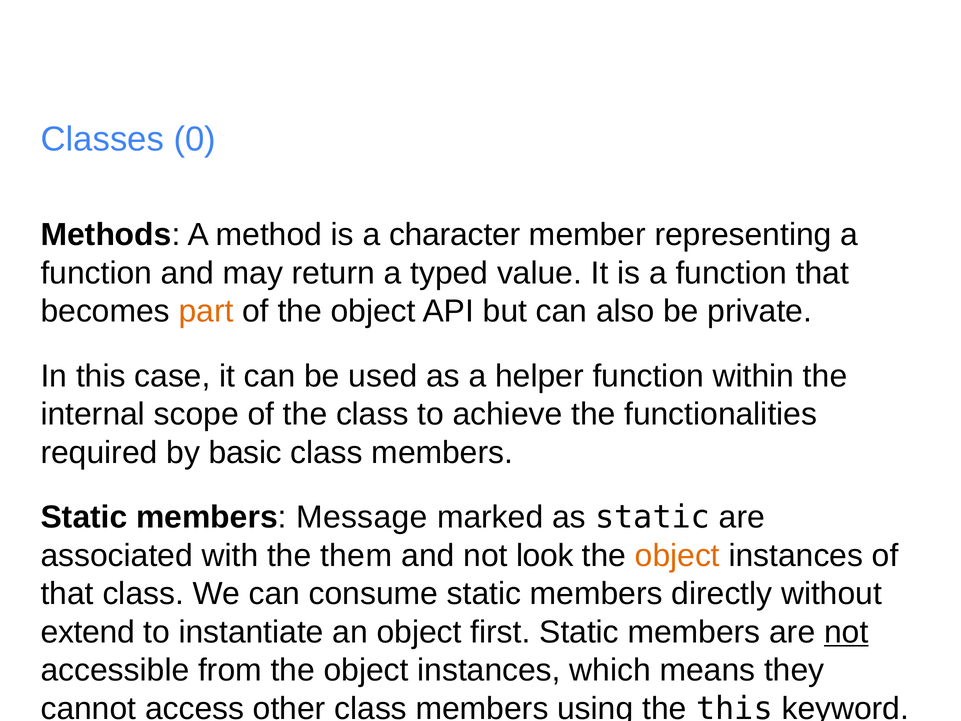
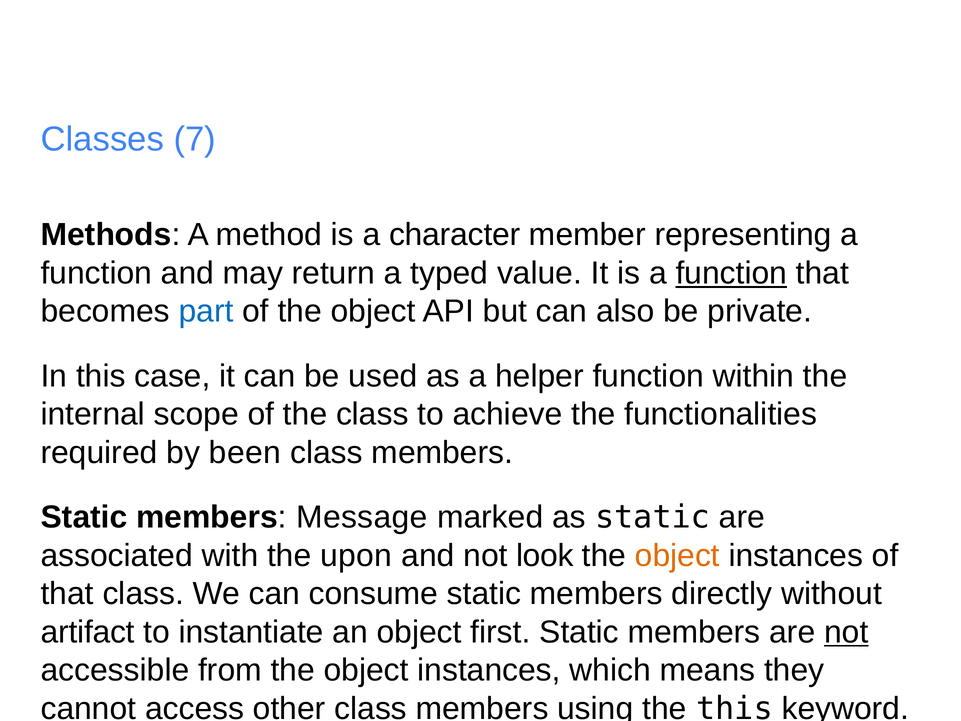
0: 0 -> 7 (195, 139)
function underline: none -> present (731, 273)
part colour: orange -> blue (206, 311)
basic: basic -> been (245, 452)
them: them -> upon (356, 555)
extend: extend -> artifact (88, 632)
